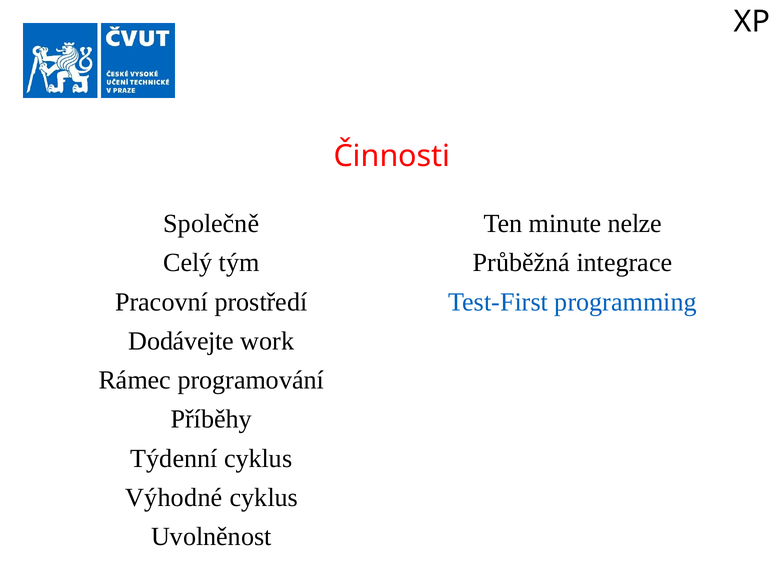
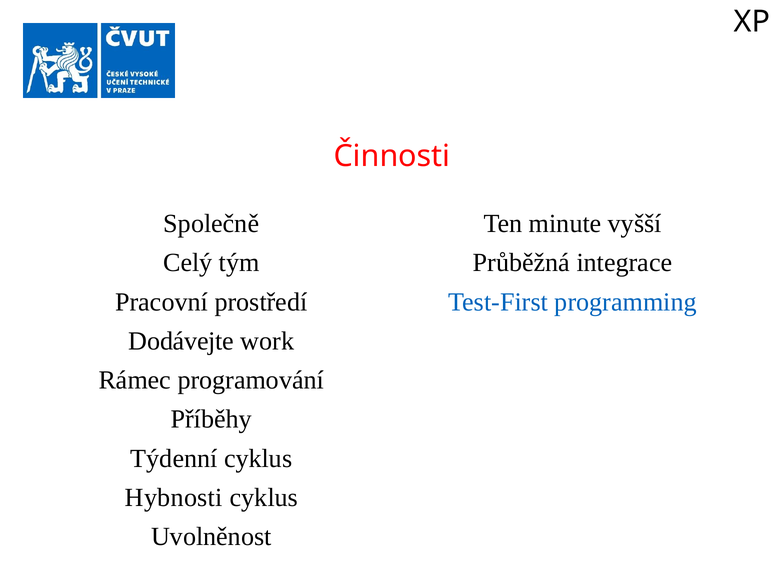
nelze: nelze -> vyšší (635, 224)
Výhodné: Výhodné -> Hybnosti (174, 497)
